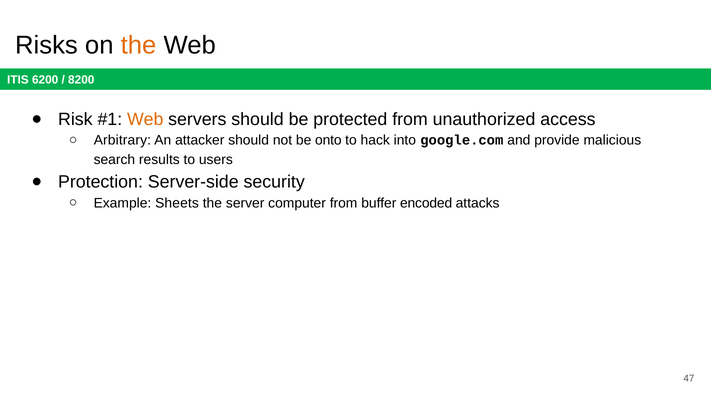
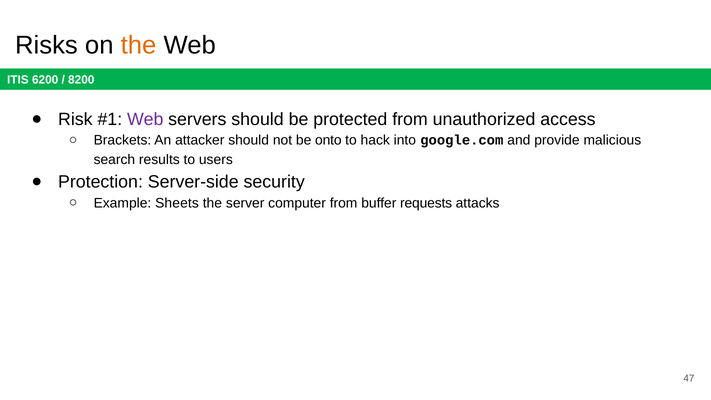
Web colour: orange -> purple (145, 119)
Arbitrary: Arbitrary -> Brackets (122, 140)
encoded: encoded -> requests (426, 203)
